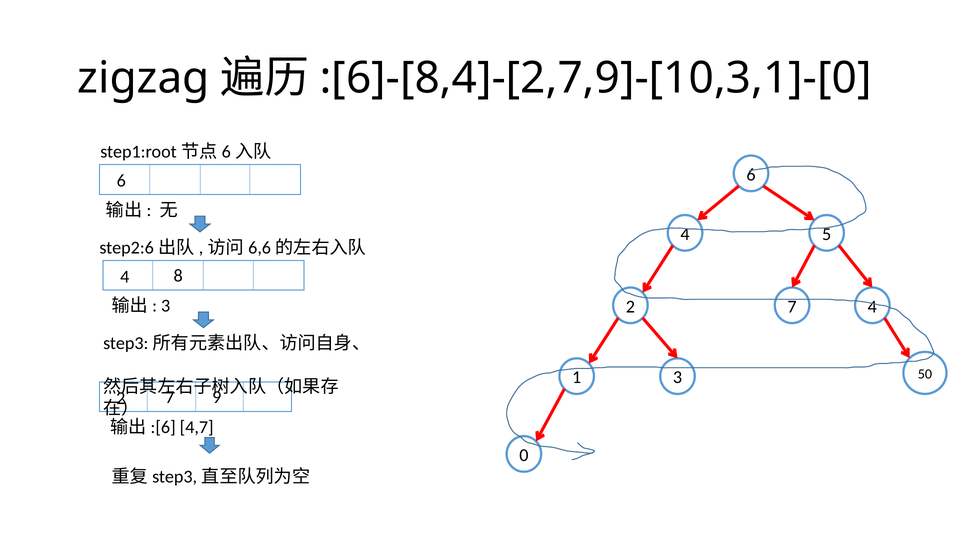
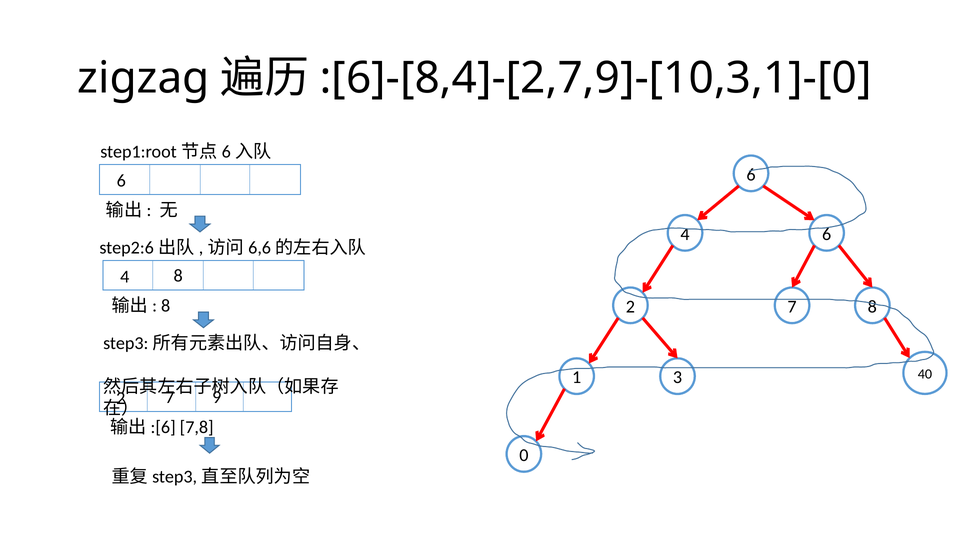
4 5: 5 -> 6 (827, 234)
3: 3 -> 8 (166, 306)
7 4: 4 -> 8 (872, 307)
50: 50 -> 40 (925, 374)
4,7: 4,7 -> 7,8 (197, 428)
